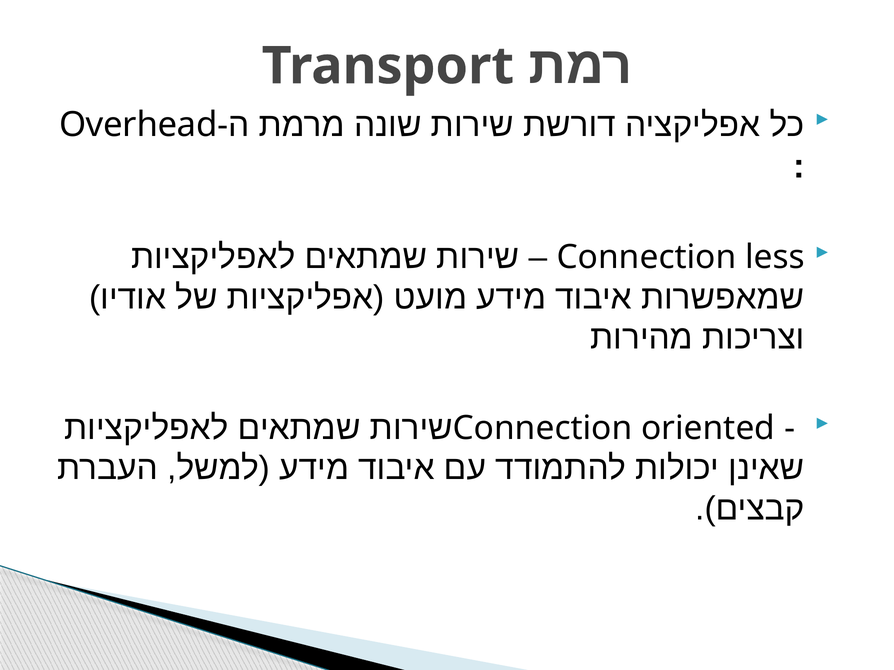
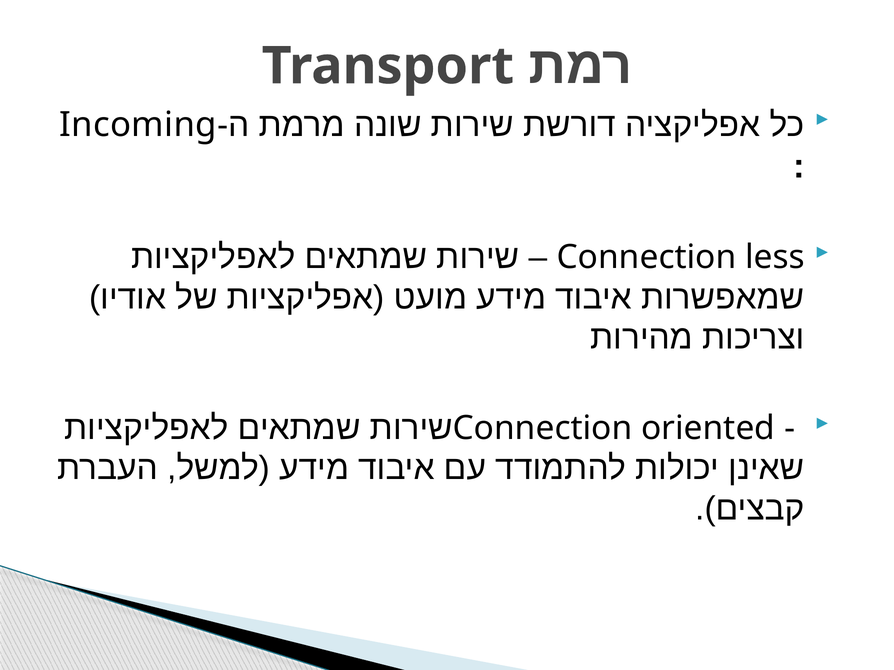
Overhead: Overhead -> Incoming (138, 125)
